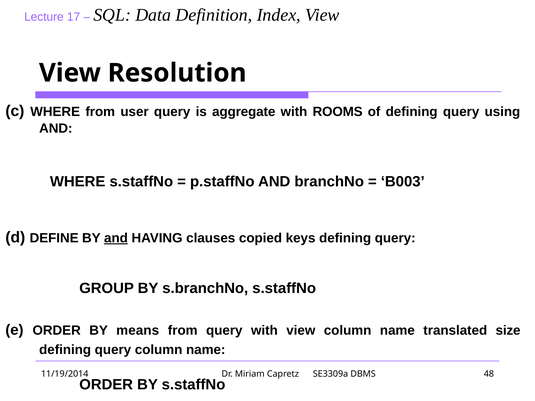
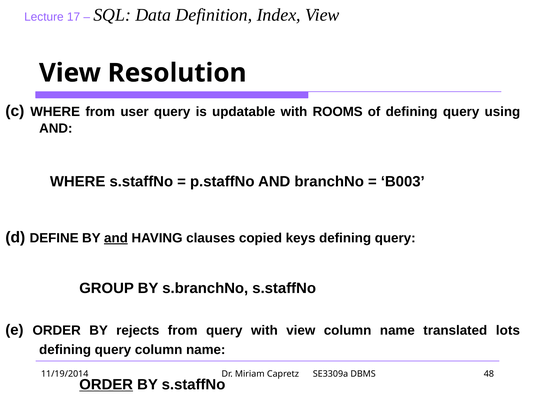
aggregate: aggregate -> updatable (244, 112)
means: means -> rejects (138, 331)
size: size -> lots (508, 331)
ORDER underline: none -> present (106, 385)
